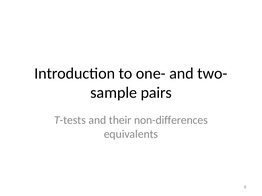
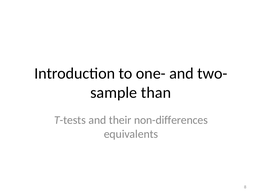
pairs: pairs -> than (156, 93)
